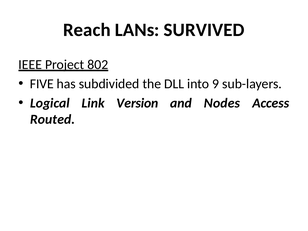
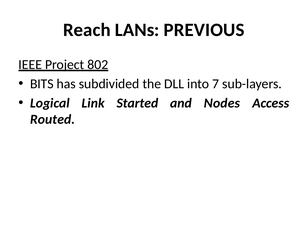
SURVIVED: SURVIVED -> PREVIOUS (204, 30)
FIVE: FIVE -> BITS (42, 84)
9: 9 -> 7 (216, 84)
Version: Version -> Started (137, 103)
